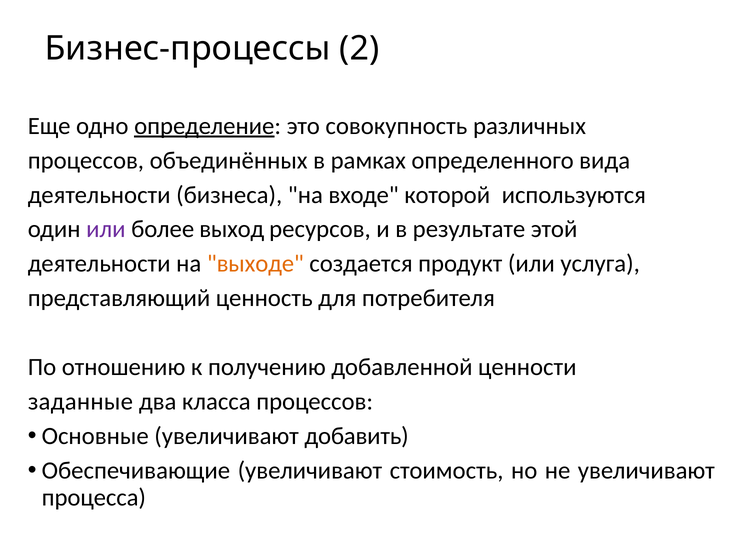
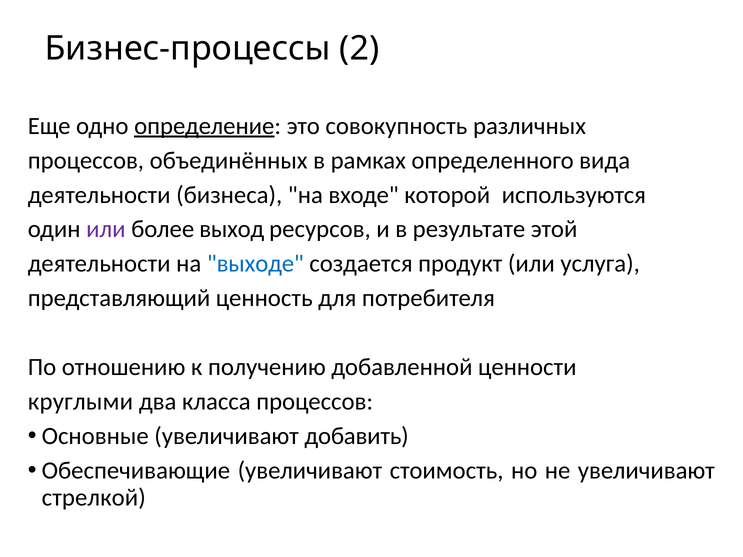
выходе colour: orange -> blue (255, 264)
заданные: заданные -> круглыми (80, 402)
процесса: процесса -> стрелкой (94, 498)
